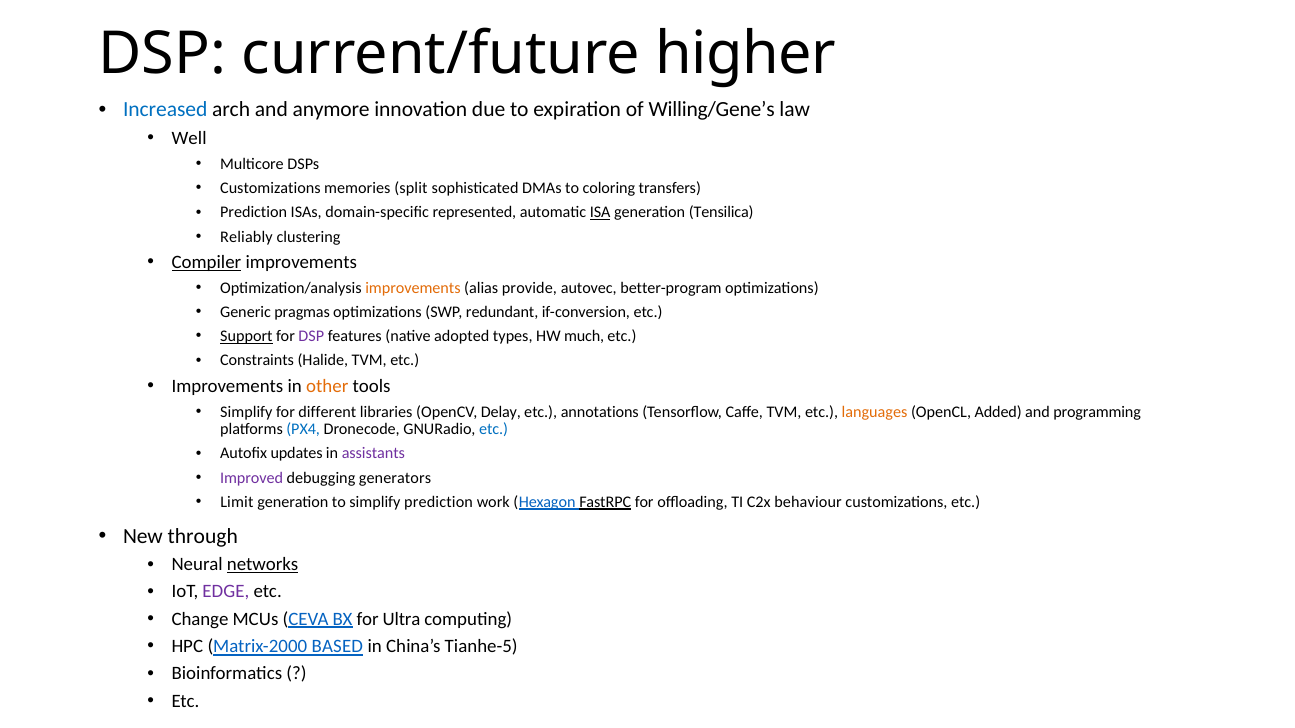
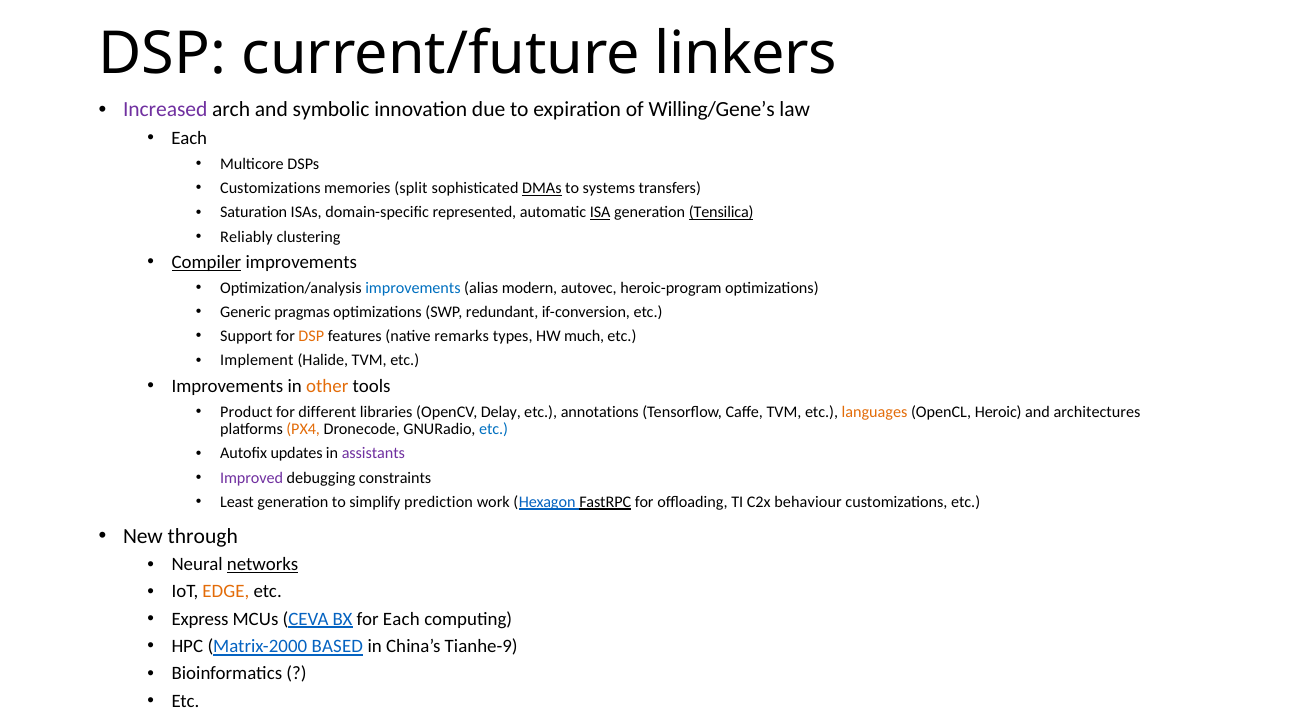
higher: higher -> linkers (746, 54)
Increased colour: blue -> purple (165, 110)
anymore: anymore -> symbolic (331, 110)
Well: Well -> Each (189, 138)
DMAs underline: none -> present (542, 188)
coloring: coloring -> systems (609, 188)
Prediction: Prediction -> Saturation (254, 213)
Tensilica underline: none -> present (721, 213)
improvements colour: orange -> blue (413, 288)
provide: provide -> modern (530, 288)
better-program: better-program -> heroic-program (671, 288)
Support underline: present -> none (246, 337)
DSP colour: purple -> orange (311, 337)
adopted: adopted -> remarks (462, 337)
Constraints: Constraints -> Implement (257, 361)
Simplify: Simplify -> Product (246, 412)
Added: Added -> Heroic (998, 412)
programming: programming -> architectures (1097, 412)
PX4 colour: blue -> orange (303, 430)
generators: generators -> constraints (395, 478)
Limit: Limit -> Least (237, 502)
EDGE colour: purple -> orange (226, 592)
Change: Change -> Express (200, 619)
for Ultra: Ultra -> Each (401, 619)
Tianhe-5: Tianhe-5 -> Tianhe-9 (481, 647)
